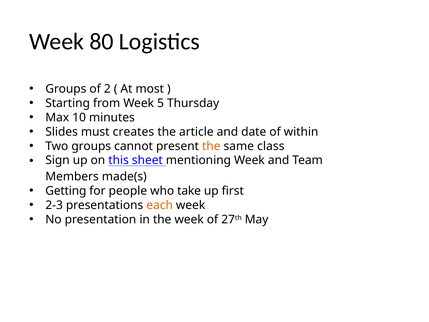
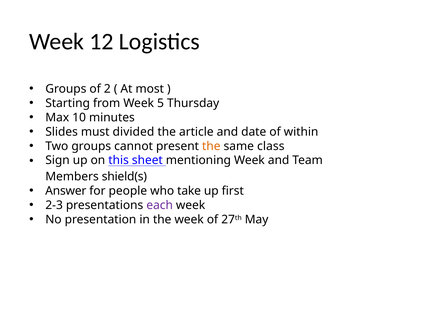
80: 80 -> 12 (102, 42)
creates: creates -> divided (133, 132)
made(s: made(s -> shield(s (124, 177)
Getting: Getting -> Answer (66, 191)
each colour: orange -> purple (160, 205)
